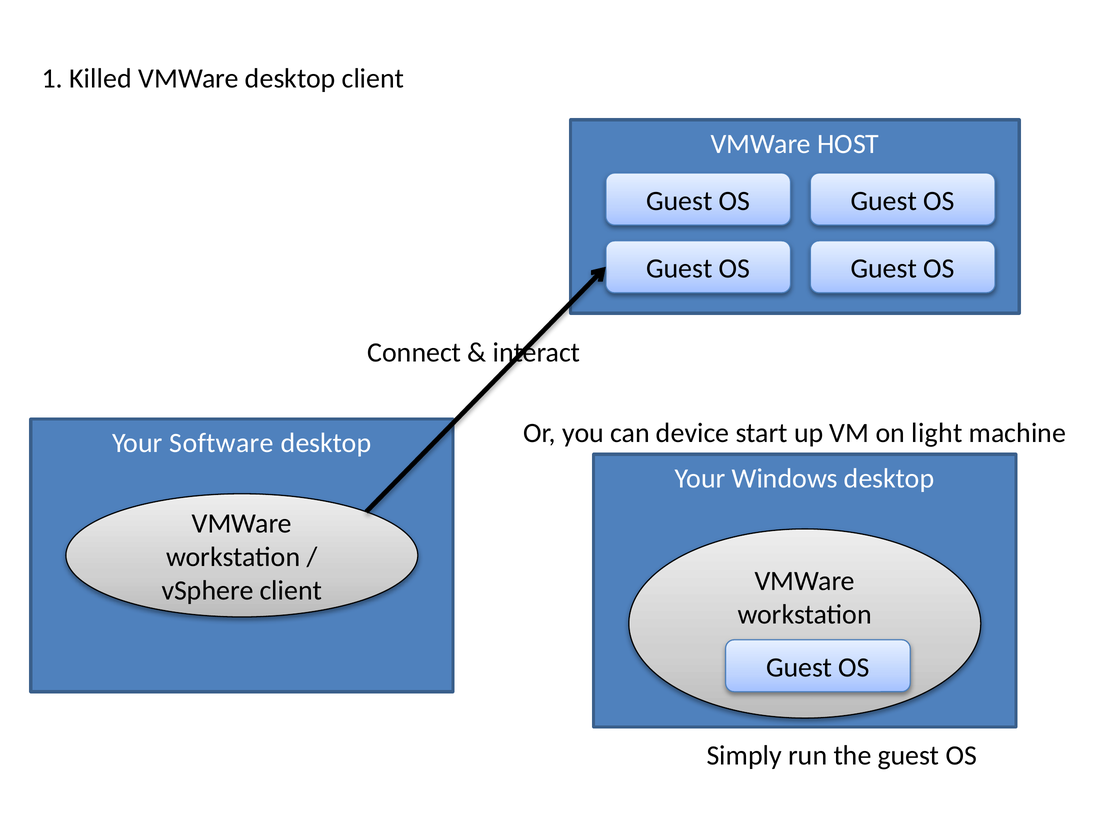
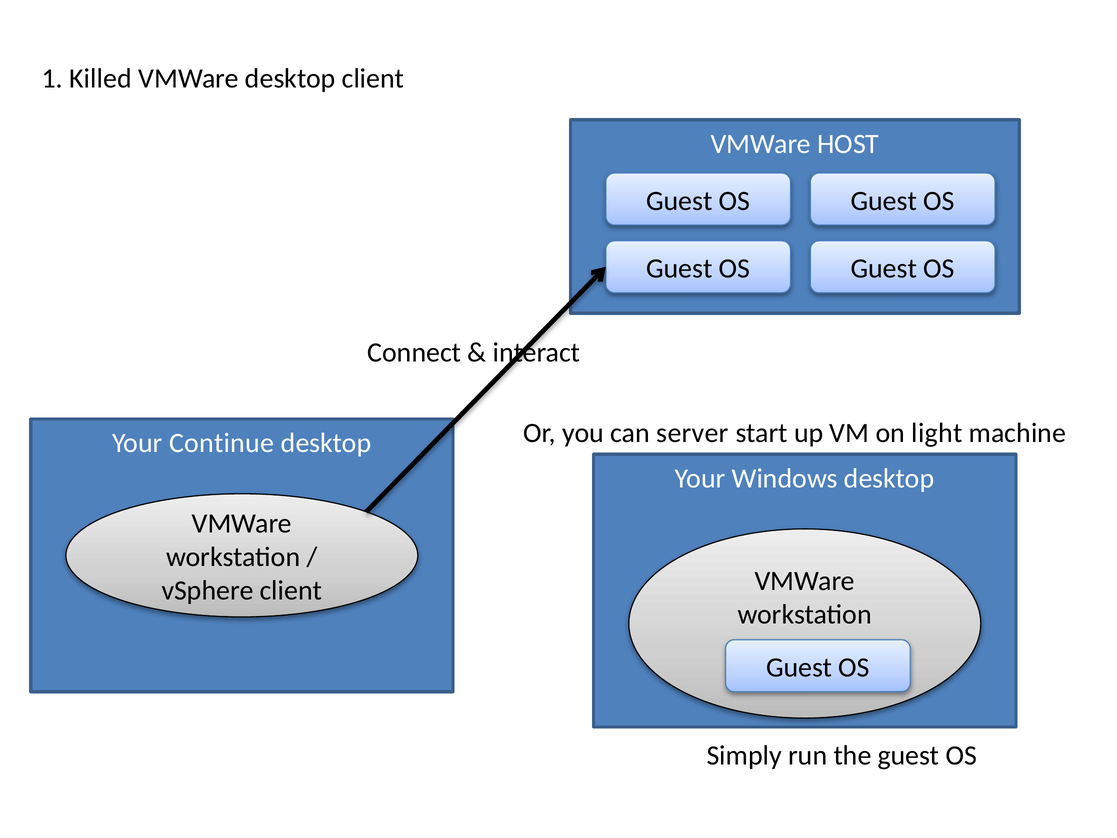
device: device -> server (692, 433)
Software: Software -> Continue (222, 443)
